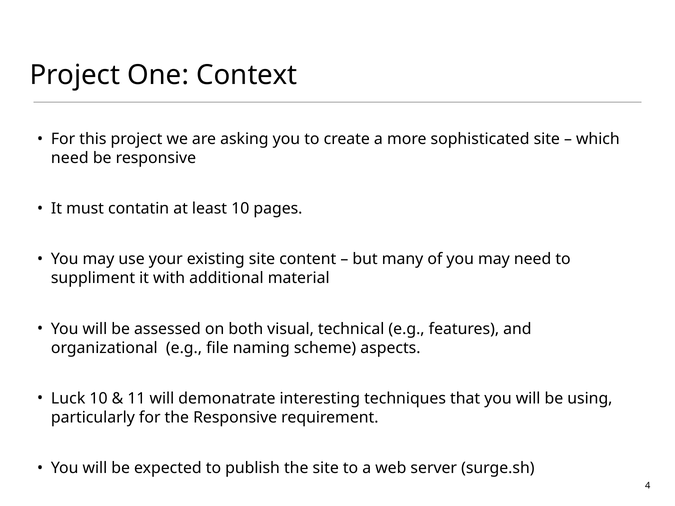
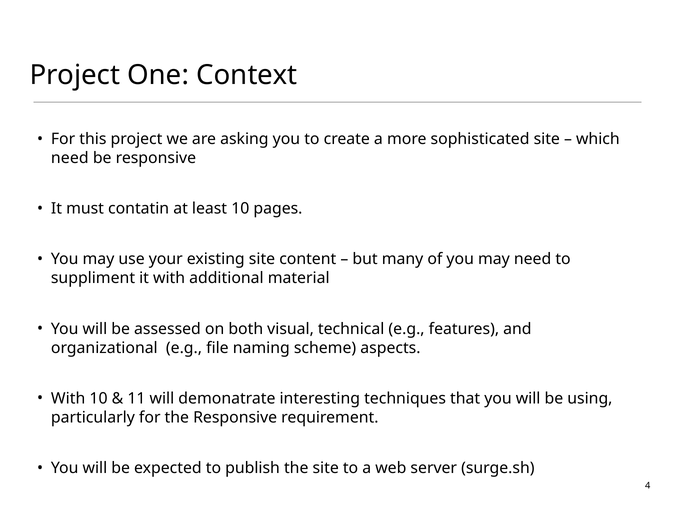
Luck: Luck -> With (68, 399)
